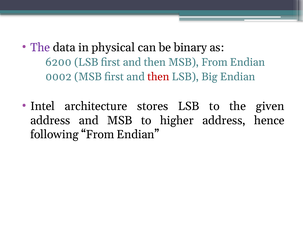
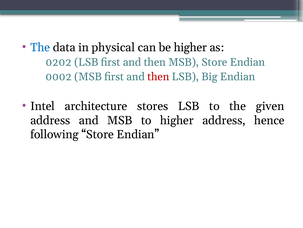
The colour: purple -> blue (40, 47)
be binary: binary -> higher (190, 47)
6200: 6200 -> 0202 (58, 62)
MSB From: From -> Store (214, 62)
following From: From -> Store (98, 134)
